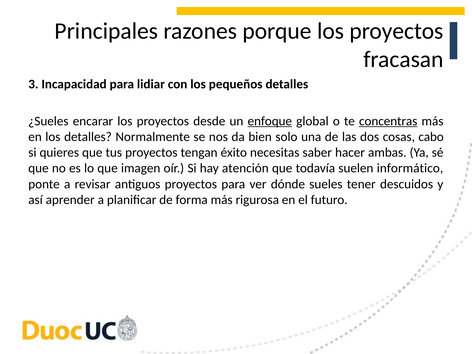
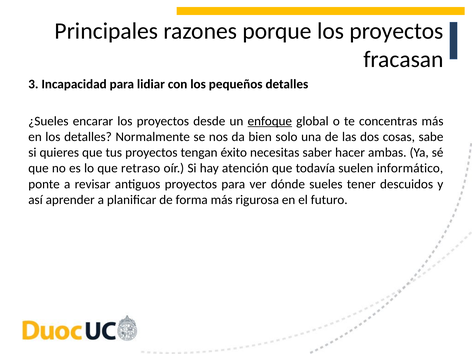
concentras underline: present -> none (388, 121)
cabo: cabo -> sabe (431, 137)
imagen: imagen -> retraso (141, 168)
